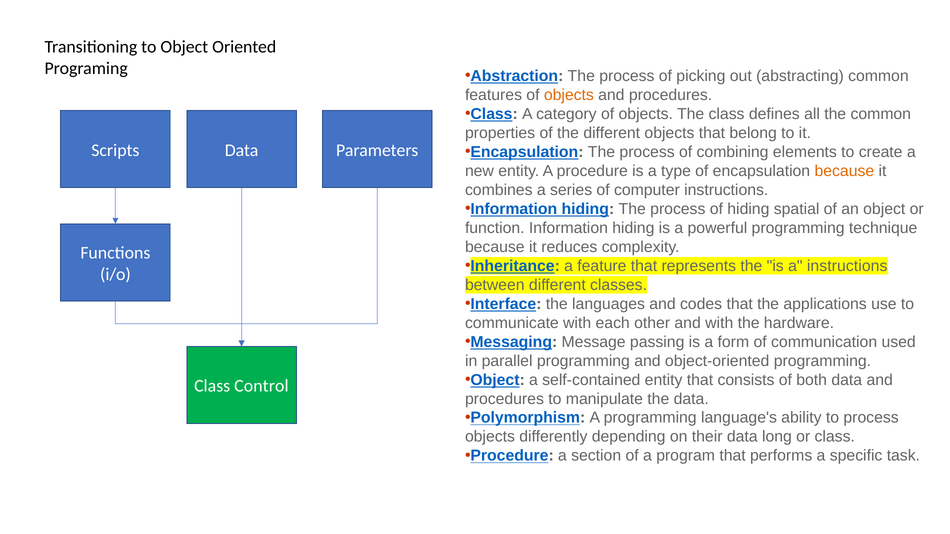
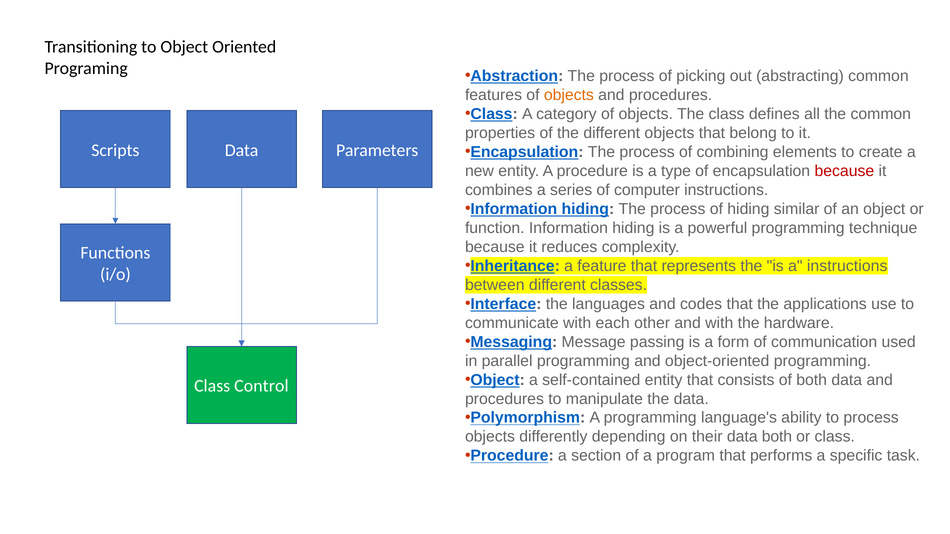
because colour: orange -> red (844, 171)
spatial: spatial -> similar (797, 209)
data long: long -> both (777, 437)
